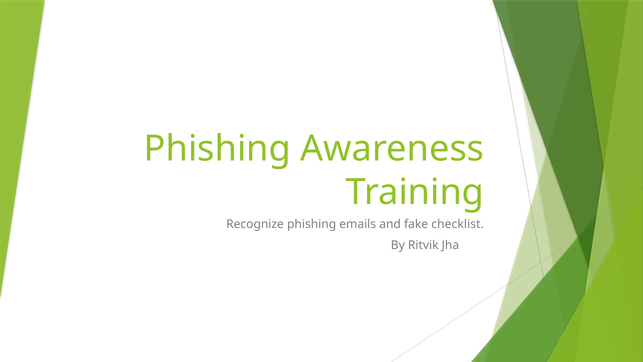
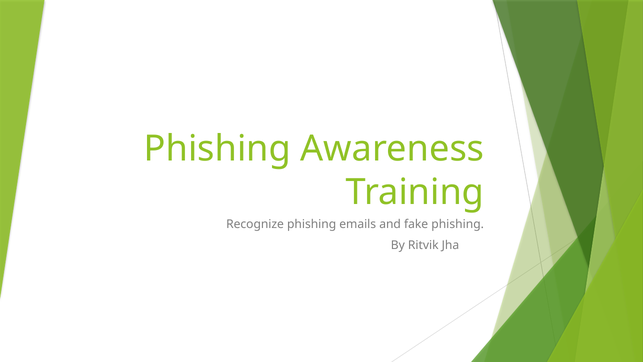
fake checklist: checklist -> phishing (458, 224)
